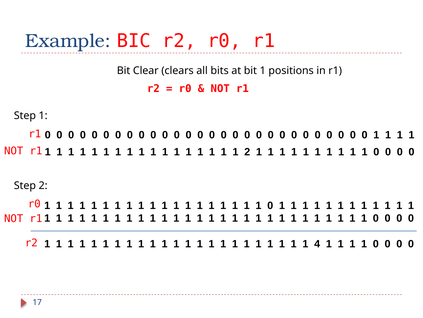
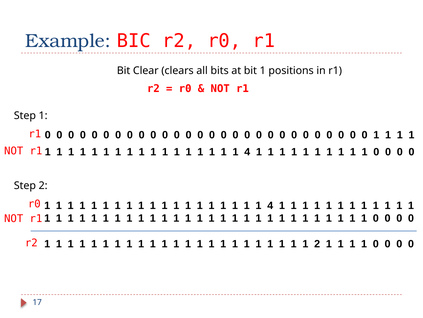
2: 2 -> 4 (247, 152)
0: 0 -> 4 (270, 205)
1 4: 4 -> 2 (317, 243)
